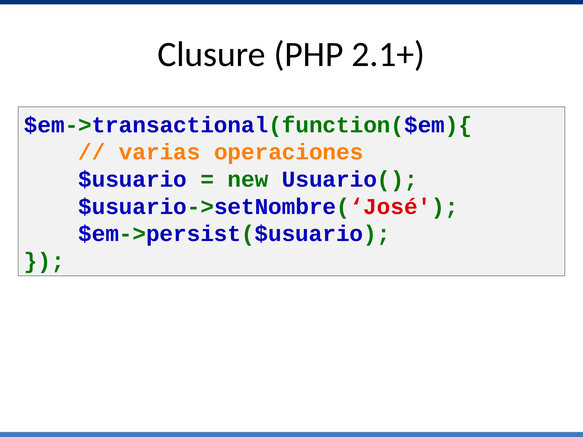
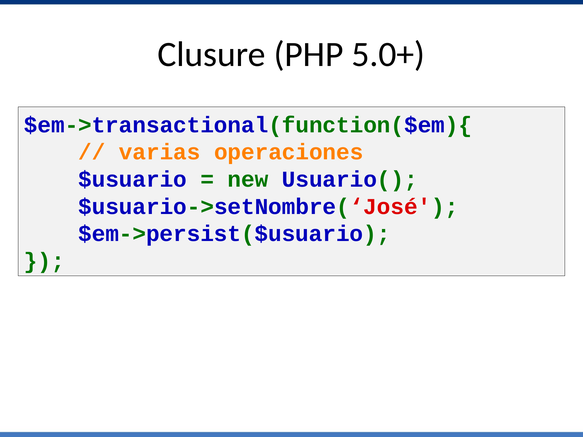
2.1+: 2.1+ -> 5.0+ (388, 55)
